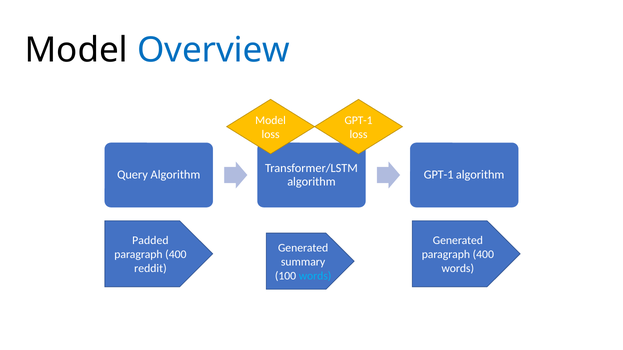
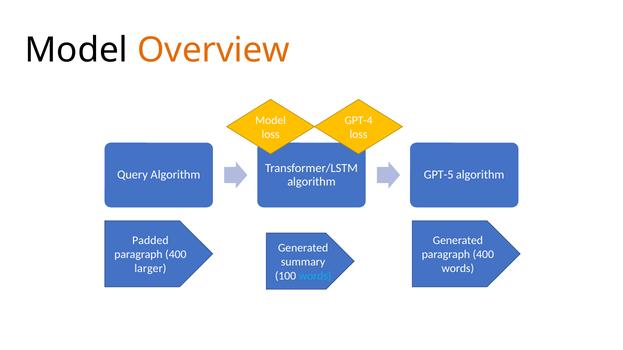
Overview colour: blue -> orange (214, 50)
GPT-1: GPT-1 -> GPT-4 (359, 121)
GPT-1: GPT-1 -> GPT-5 (439, 175)
reddit: reddit -> larger (150, 269)
